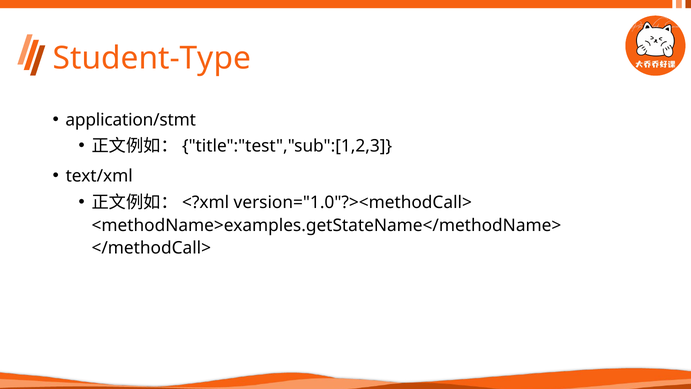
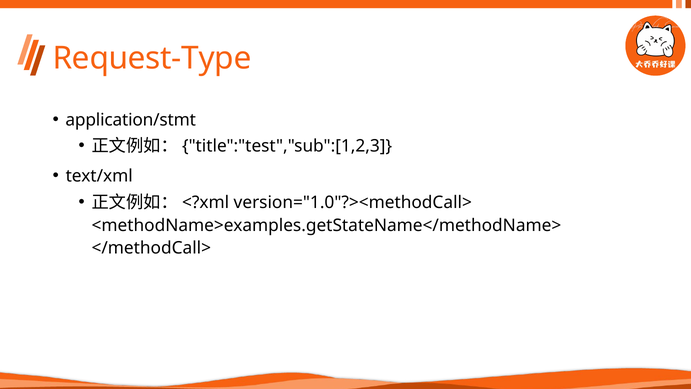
Student-Type: Student-Type -> Request-Type (152, 58)
